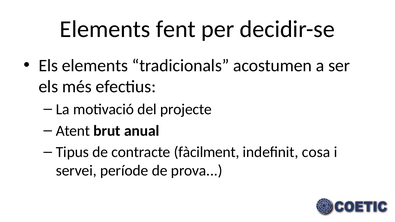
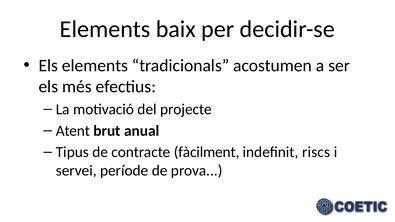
fent: fent -> baix (176, 29)
cosa: cosa -> riscs (316, 152)
